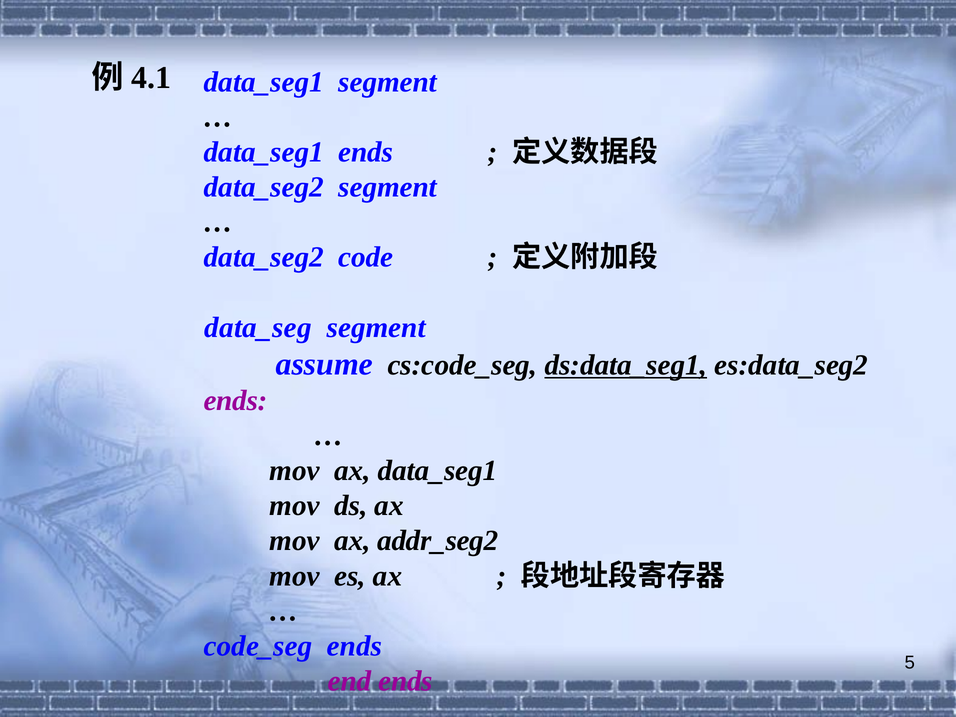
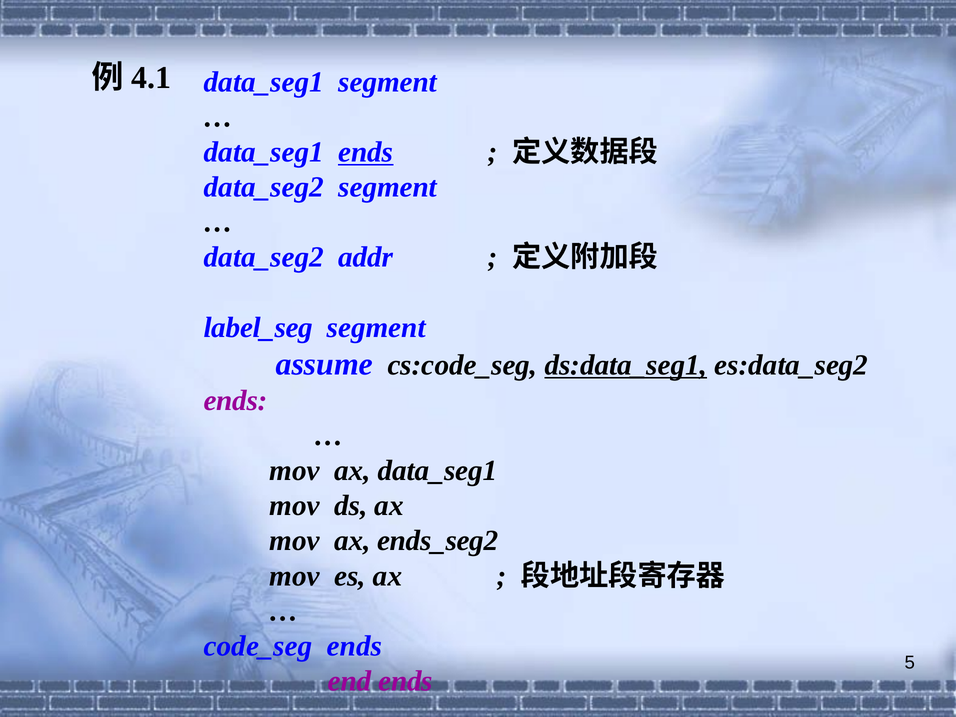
ends underline: none -> present (366, 152)
code: code -> addr (366, 257)
data_seg: data_seg -> label_seg (258, 327)
addr_seg2: addr_seg2 -> ends_seg2 (438, 541)
